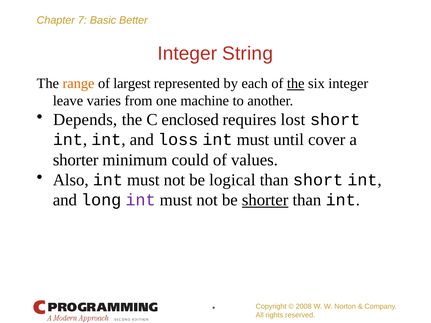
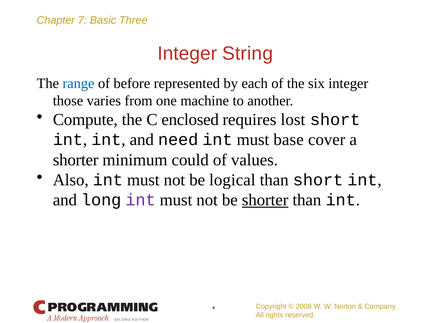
Better: Better -> Three (133, 20)
range colour: orange -> blue (78, 84)
largest: largest -> before (132, 84)
the underline: present -> none (296, 84)
leave: leave -> those (68, 101)
Depends: Depends -> Compute (85, 120)
loss: loss -> need (178, 140)
until: until -> base (289, 140)
